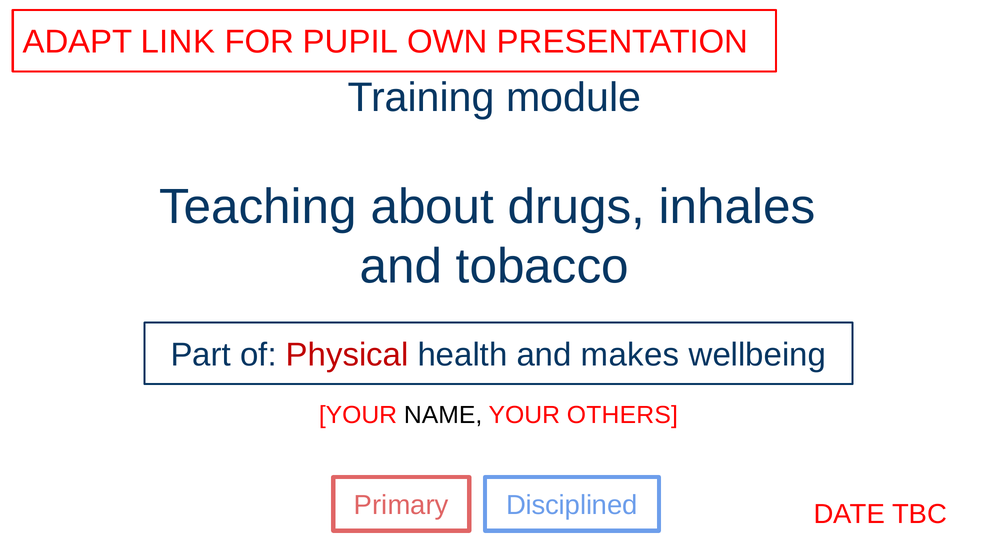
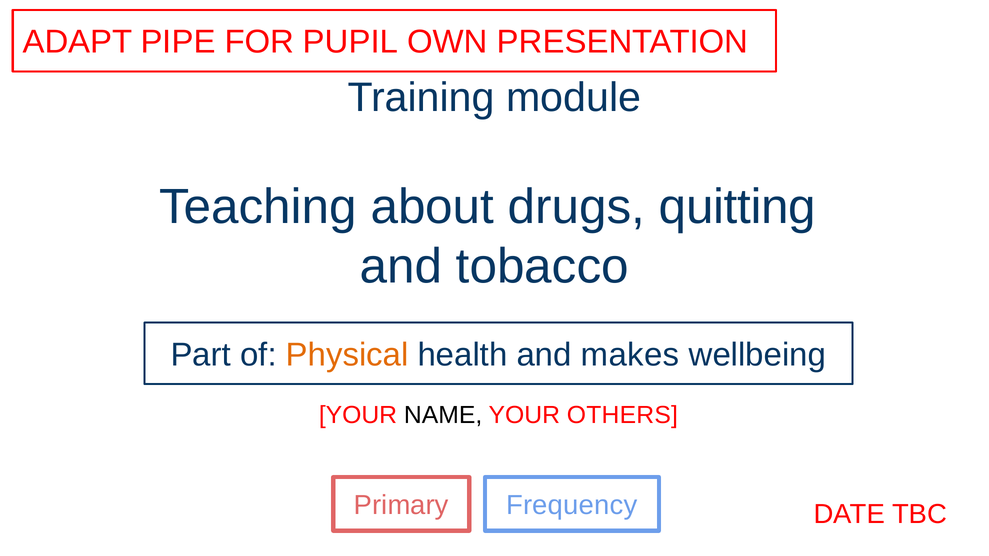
LINK: LINK -> PIPE (178, 42)
inhales: inhales -> quitting (737, 207)
Physical colour: red -> orange (347, 355)
Disciplined: Disciplined -> Frequency (572, 506)
